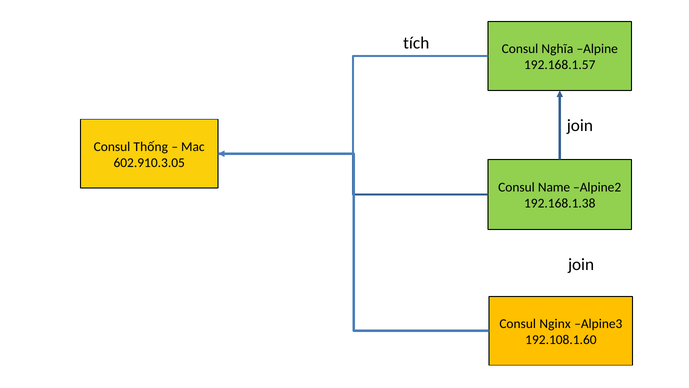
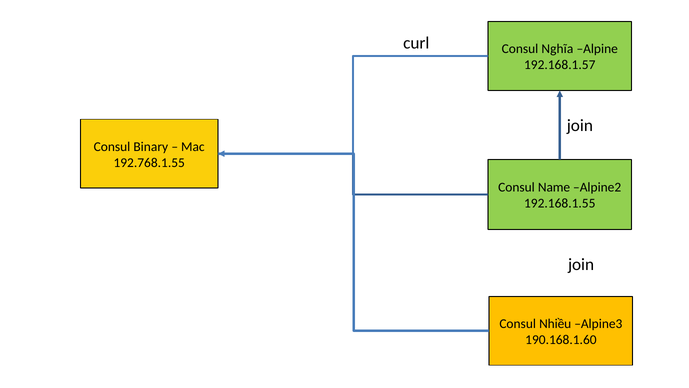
tích: tích -> curl (416, 43)
Thống: Thống -> Binary (151, 146)
602.910.3.05: 602.910.3.05 -> 192.768.1.55 (149, 163)
192.168.1.38: 192.168.1.38 -> 192.168.1.55 (560, 203)
Nginx: Nginx -> Nhiều (555, 323)
192.108.1.60: 192.108.1.60 -> 190.168.1.60 (561, 339)
